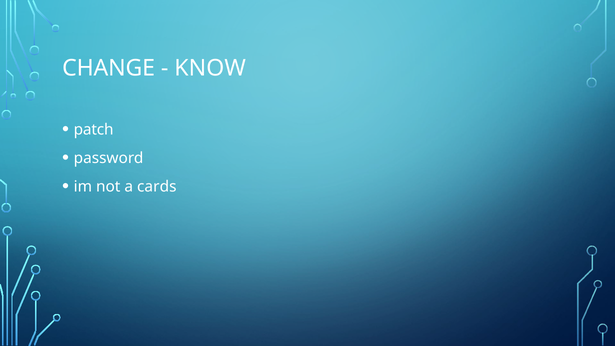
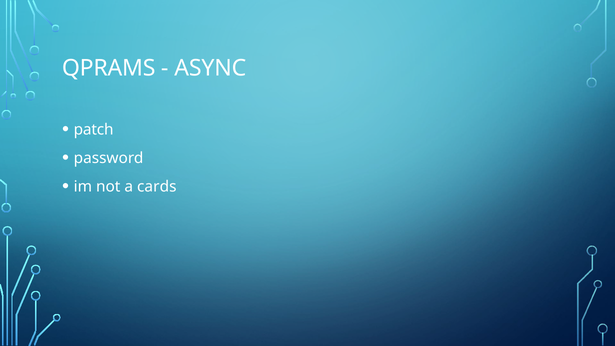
CHANGE: CHANGE -> QPRAMS (109, 68)
KNOW: KNOW -> ASYNC (210, 68)
